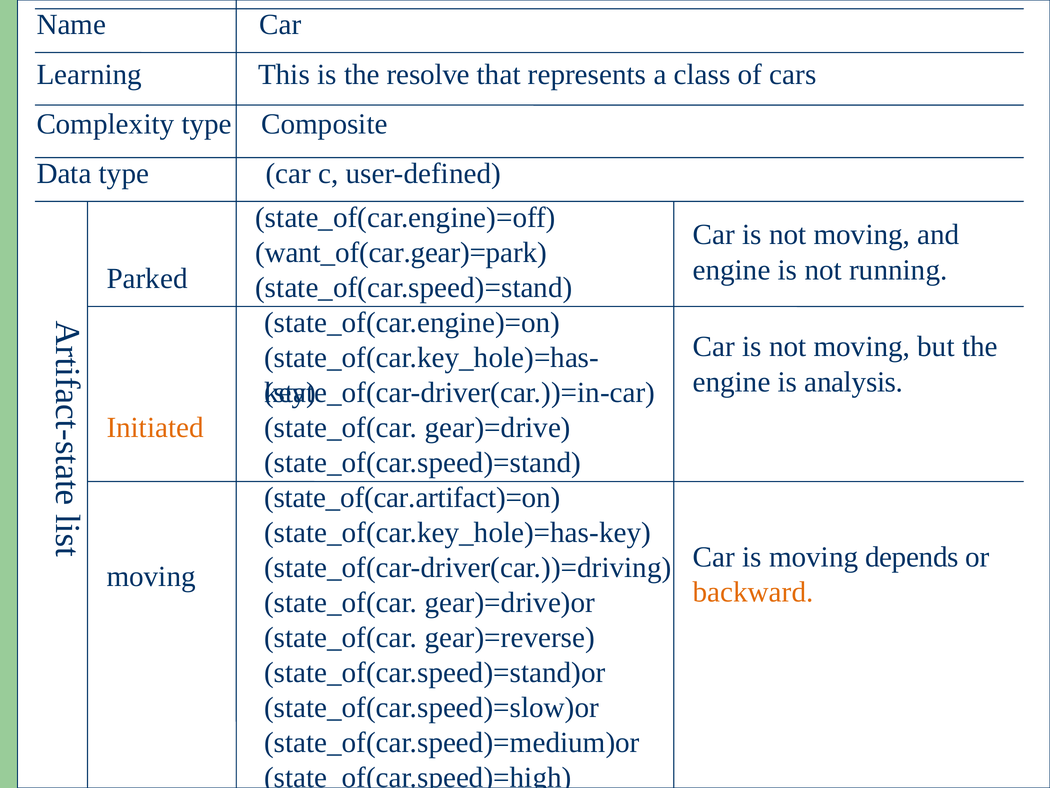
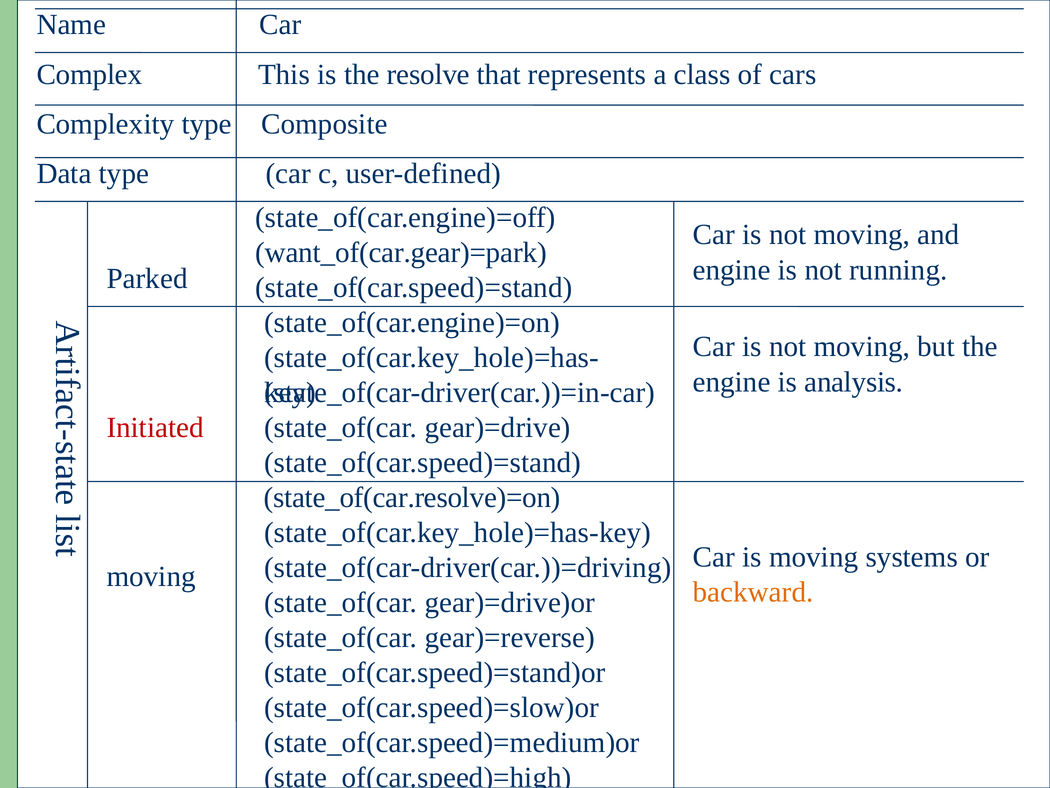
Learning: Learning -> Complex (89, 74)
Initiated colour: orange -> red (155, 427)
state_of(car.artifact)=on: state_of(car.artifact)=on -> state_of(car.resolve)=on (412, 497)
depends: depends -> systems (912, 557)
